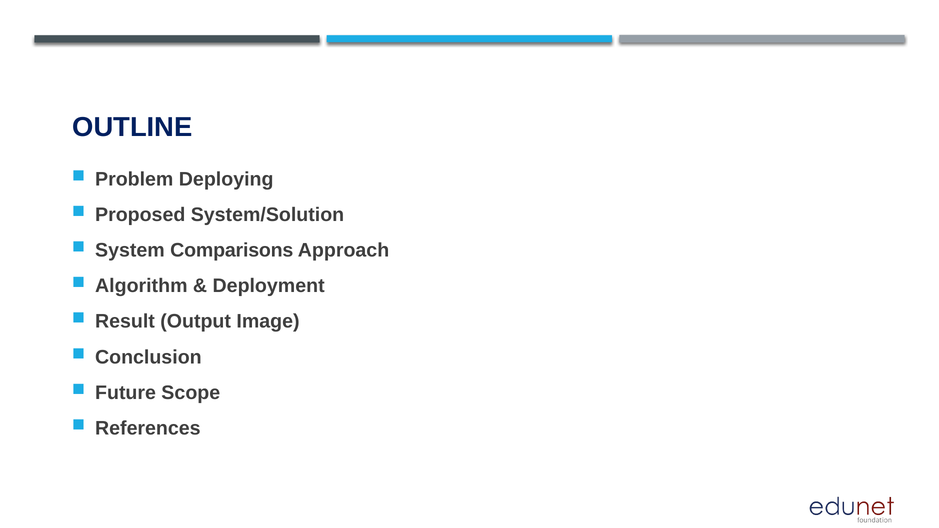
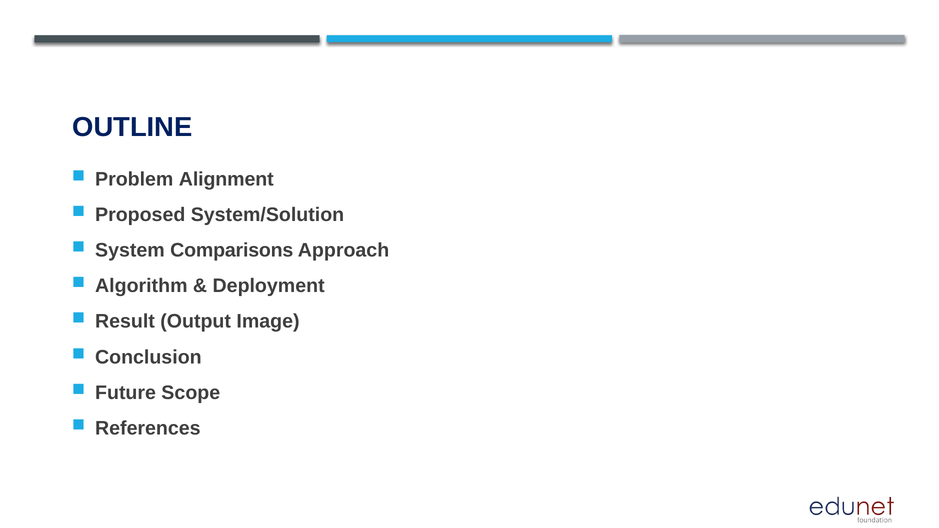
Deploying: Deploying -> Alignment (226, 179)
